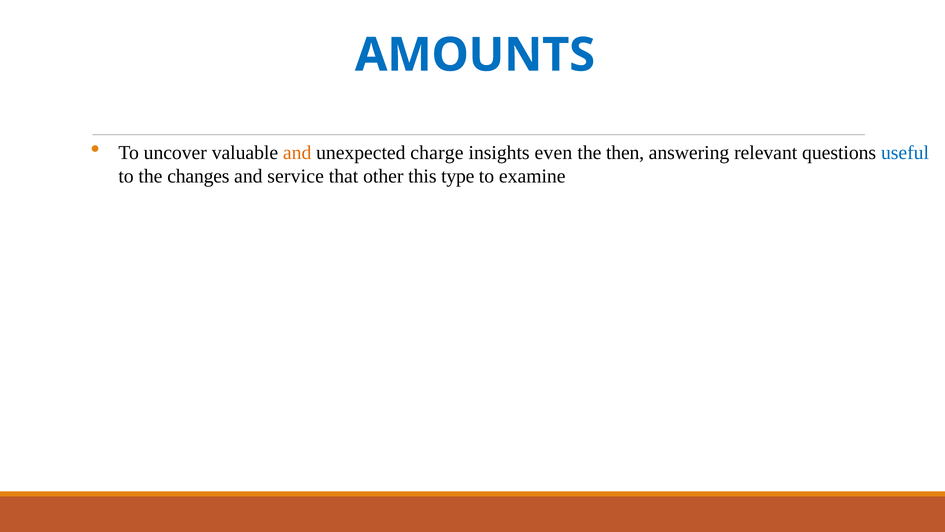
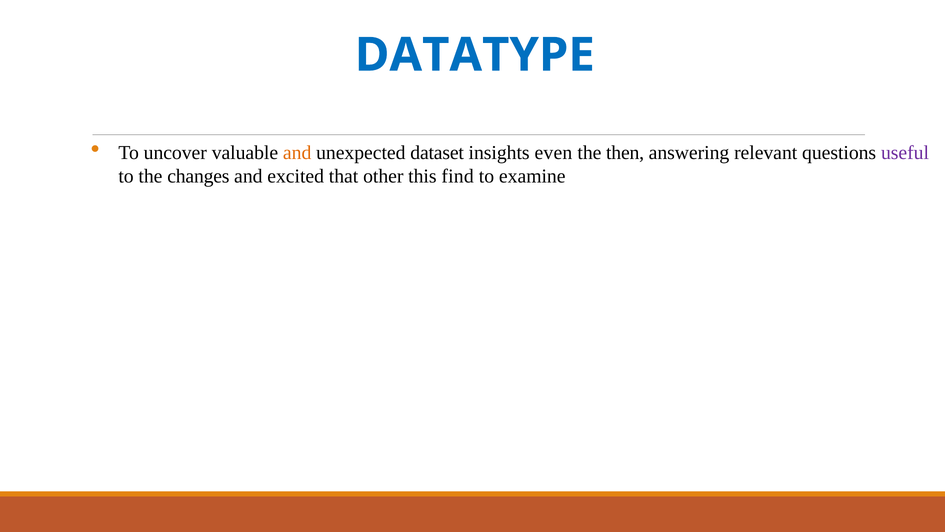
AMOUNTS: AMOUNTS -> DATATYPE (475, 55)
charge: charge -> dataset (437, 152)
useful colour: blue -> purple (905, 152)
service: service -> excited (296, 176)
type: type -> find (458, 176)
